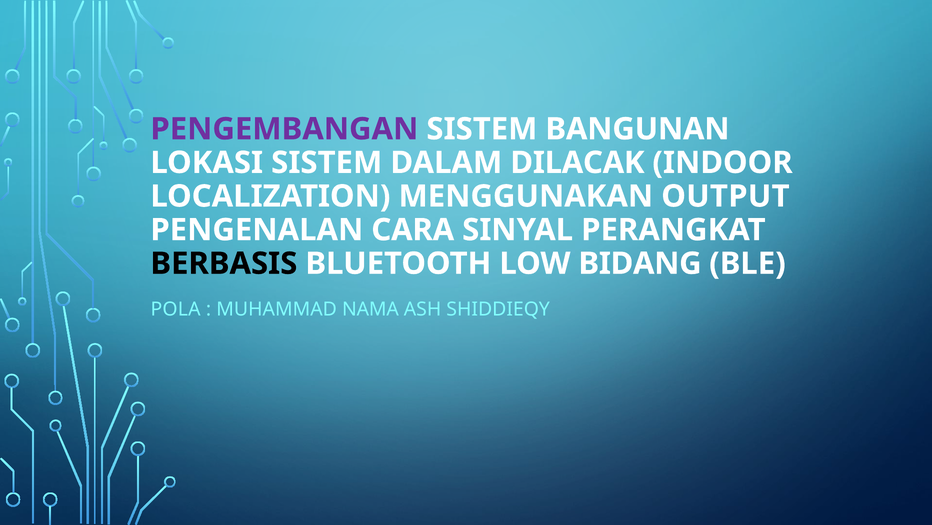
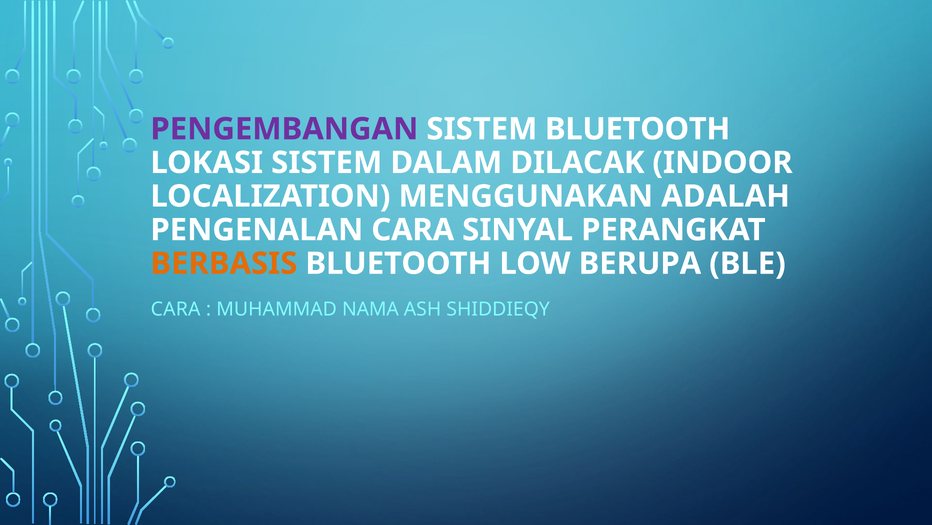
SISTEM BANGUNAN: BANGUNAN -> BLUETOOTH (638, 129)
OUTPUT: OUTPUT -> ADALAH (726, 196)
BERBASIS colour: black -> orange (224, 263)
BIDANG: BIDANG -> BERUPA (640, 263)
POLA: POLA -> CARA (176, 309)
